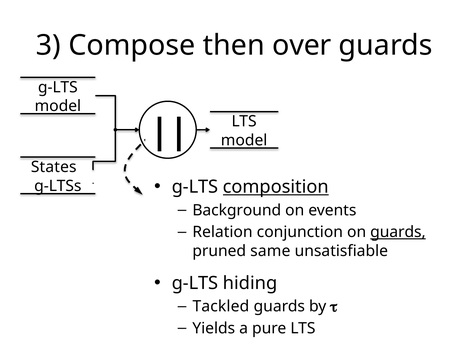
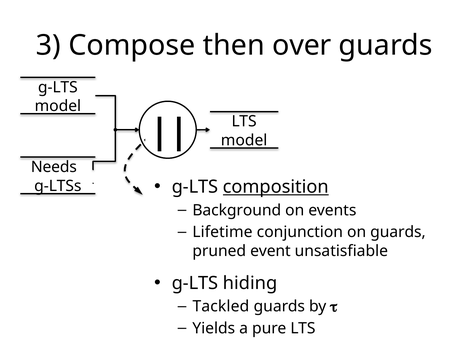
States: States -> Needs (54, 167)
Relation: Relation -> Lifetime (222, 232)
guards underline: present -> none (398, 232)
same: same -> event (270, 251)
